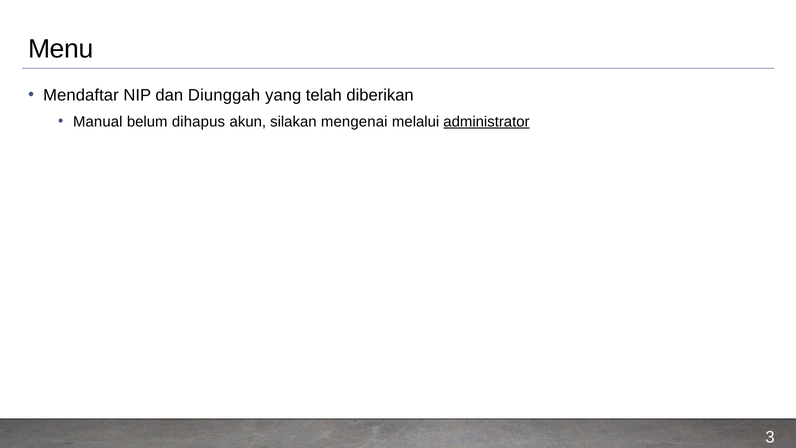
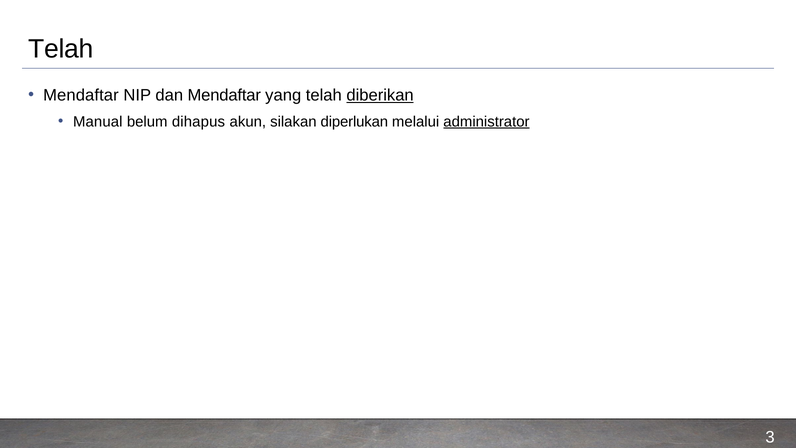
Menu: Menu -> Telah (61, 49)
dan Diunggah: Diunggah -> Mendaftar (224, 95)
diberikan underline: none -> present (380, 95)
mengenai: mengenai -> diperlukan (354, 122)
